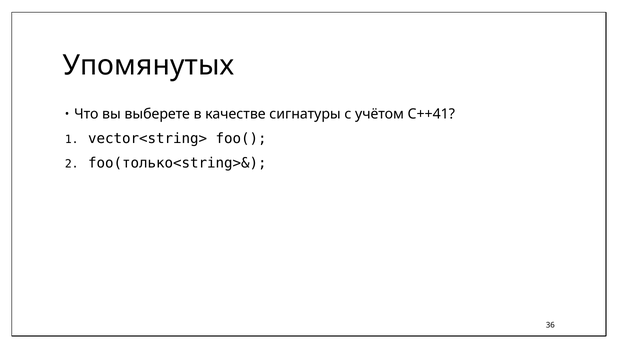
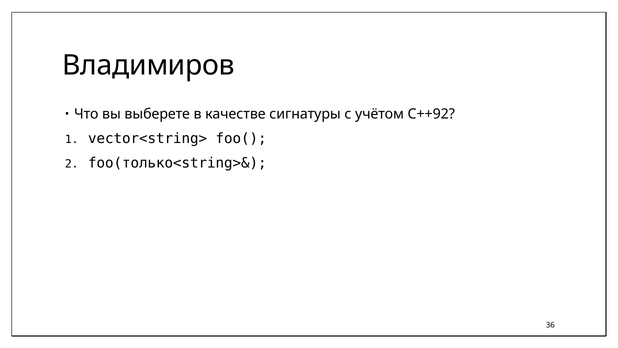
Упомянутых: Упомянутых -> Владимиров (149, 65)
C++41: C++41 -> C++92 (431, 114)
